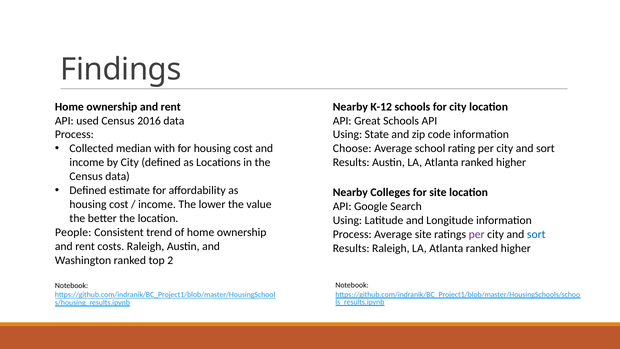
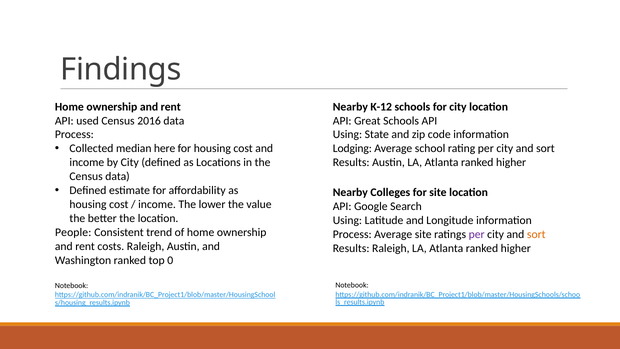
with: with -> here (165, 148)
Choose: Choose -> Lodging (352, 148)
sort colour: blue -> orange (536, 234)
2: 2 -> 0 (170, 260)
